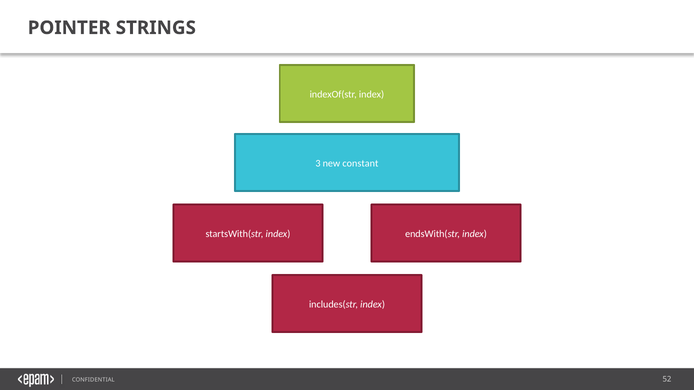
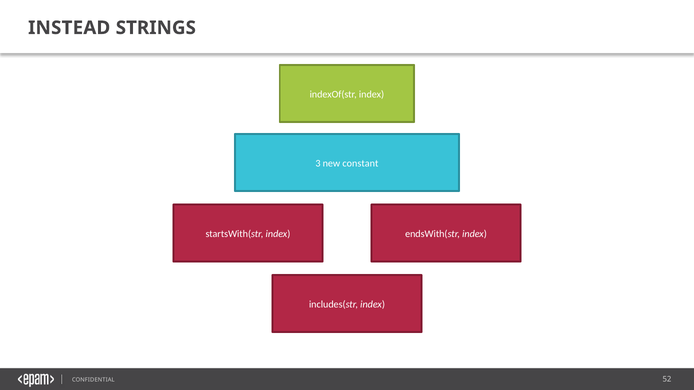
POINTER: POINTER -> INSTEAD (69, 28)
